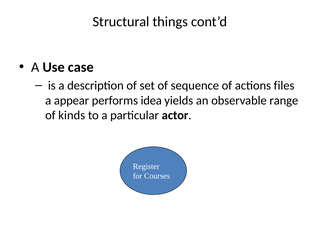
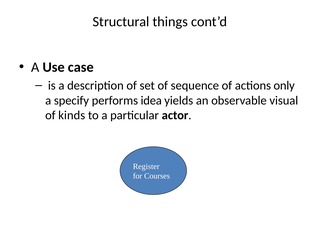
files: files -> only (284, 86)
appear: appear -> specify (71, 100)
range: range -> visual (284, 100)
